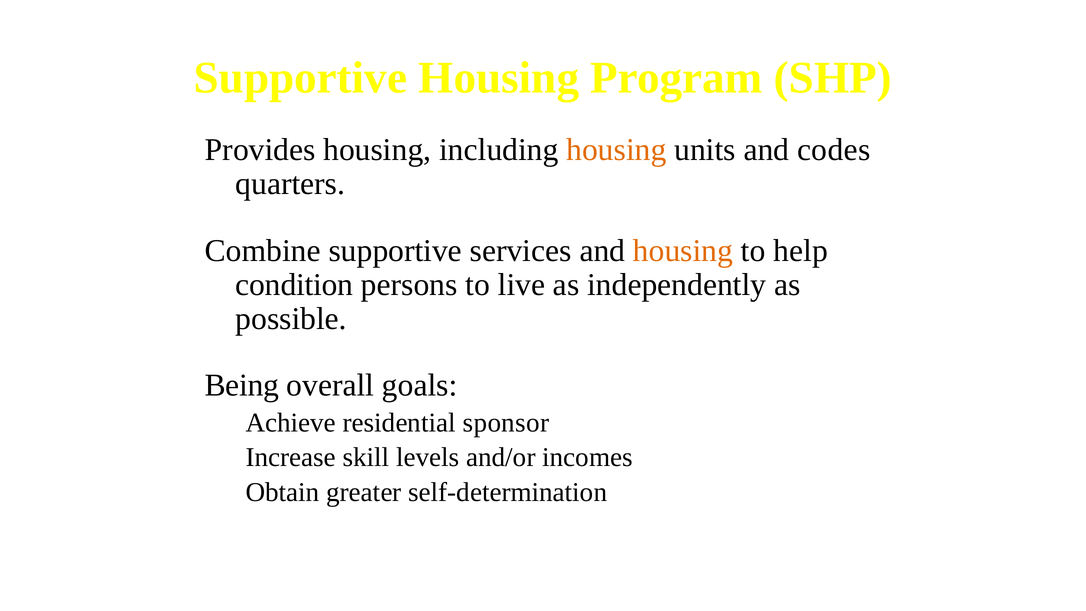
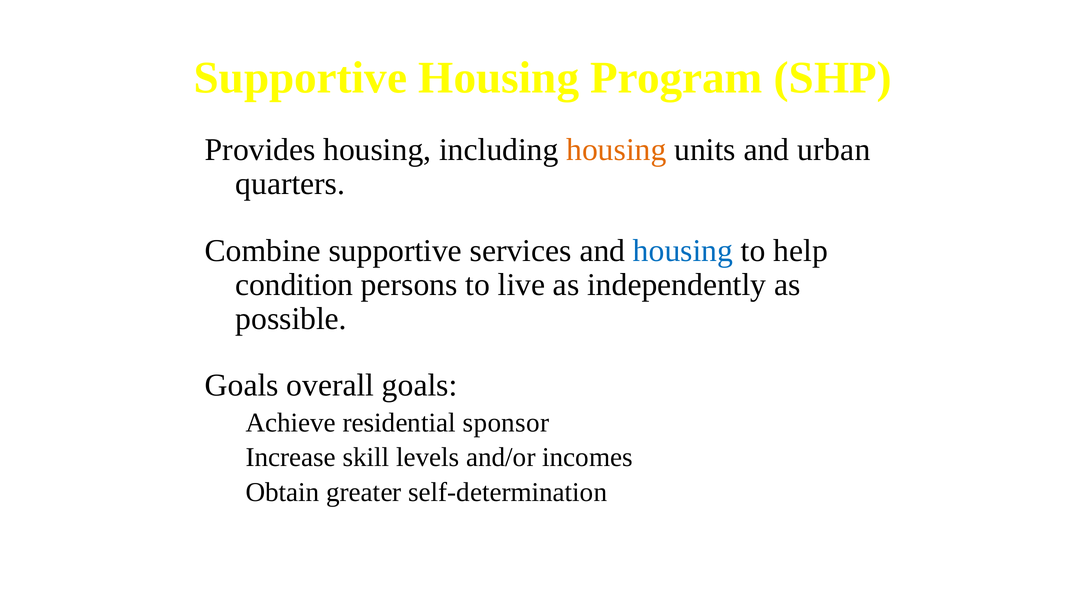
codes: codes -> urban (834, 150)
housing colour: orange -> blue (683, 251)
Being: Being -> Goals (242, 385)
